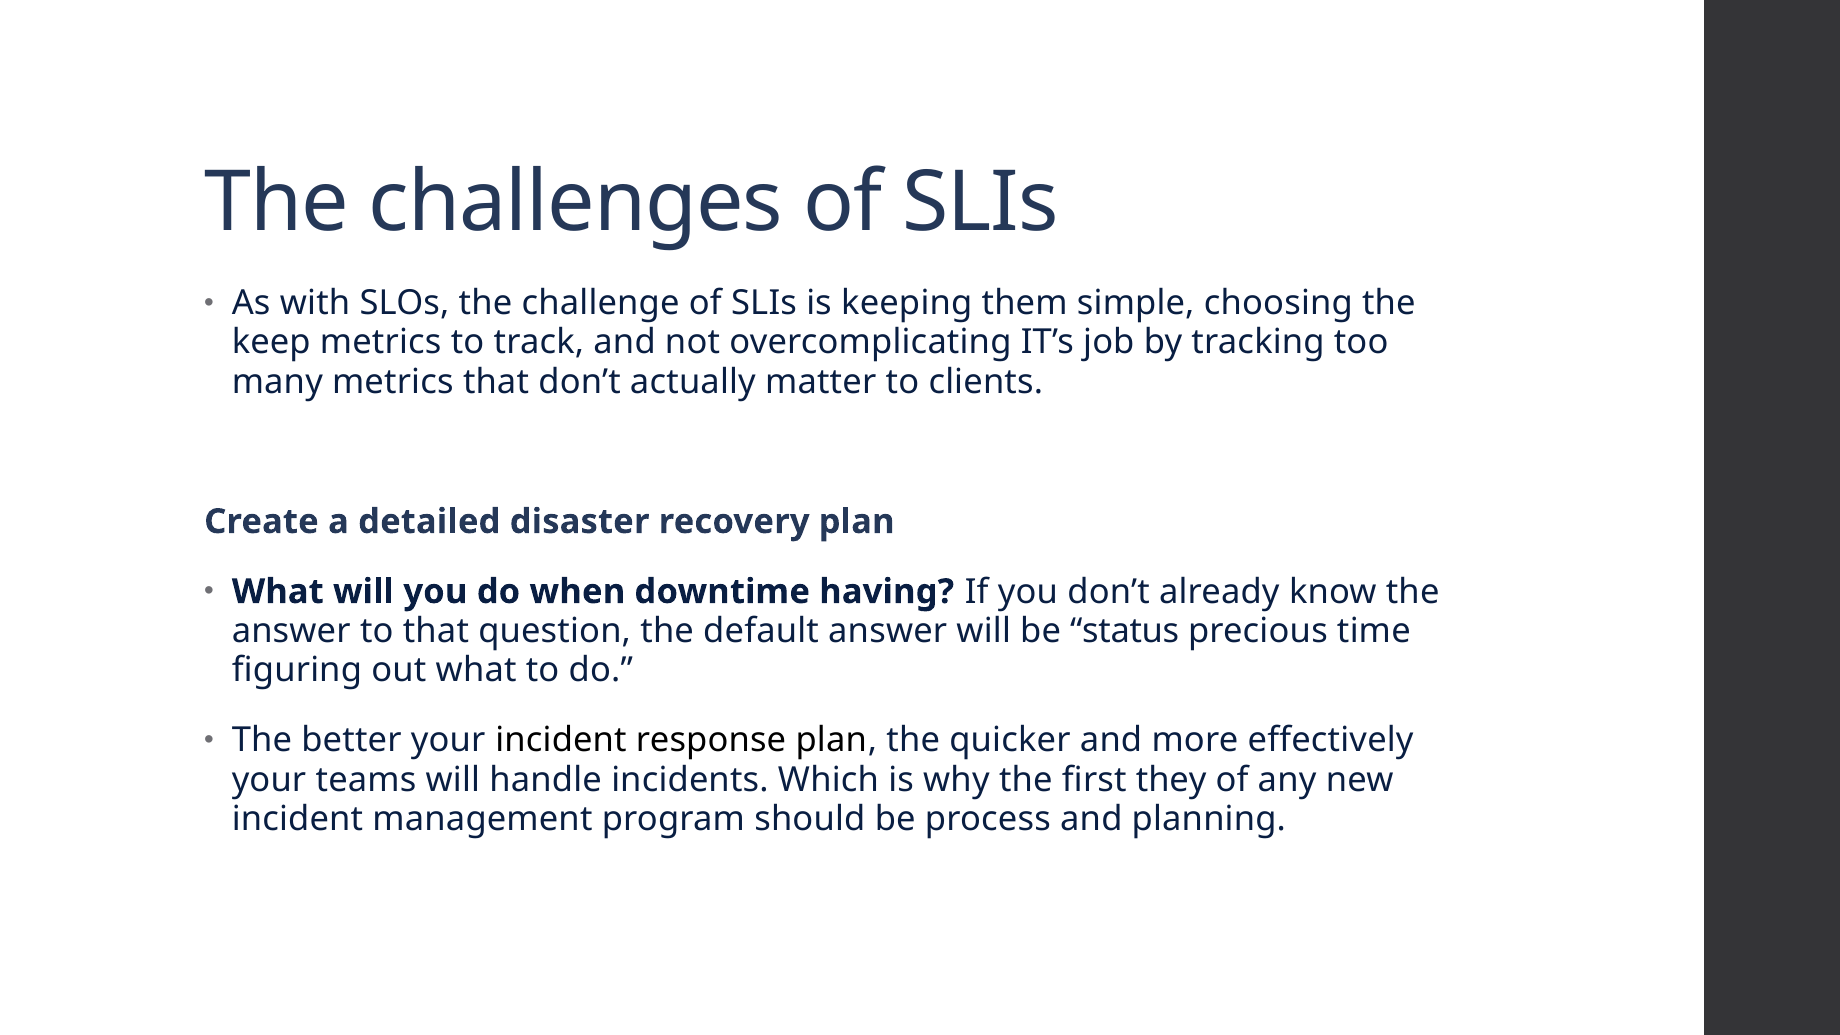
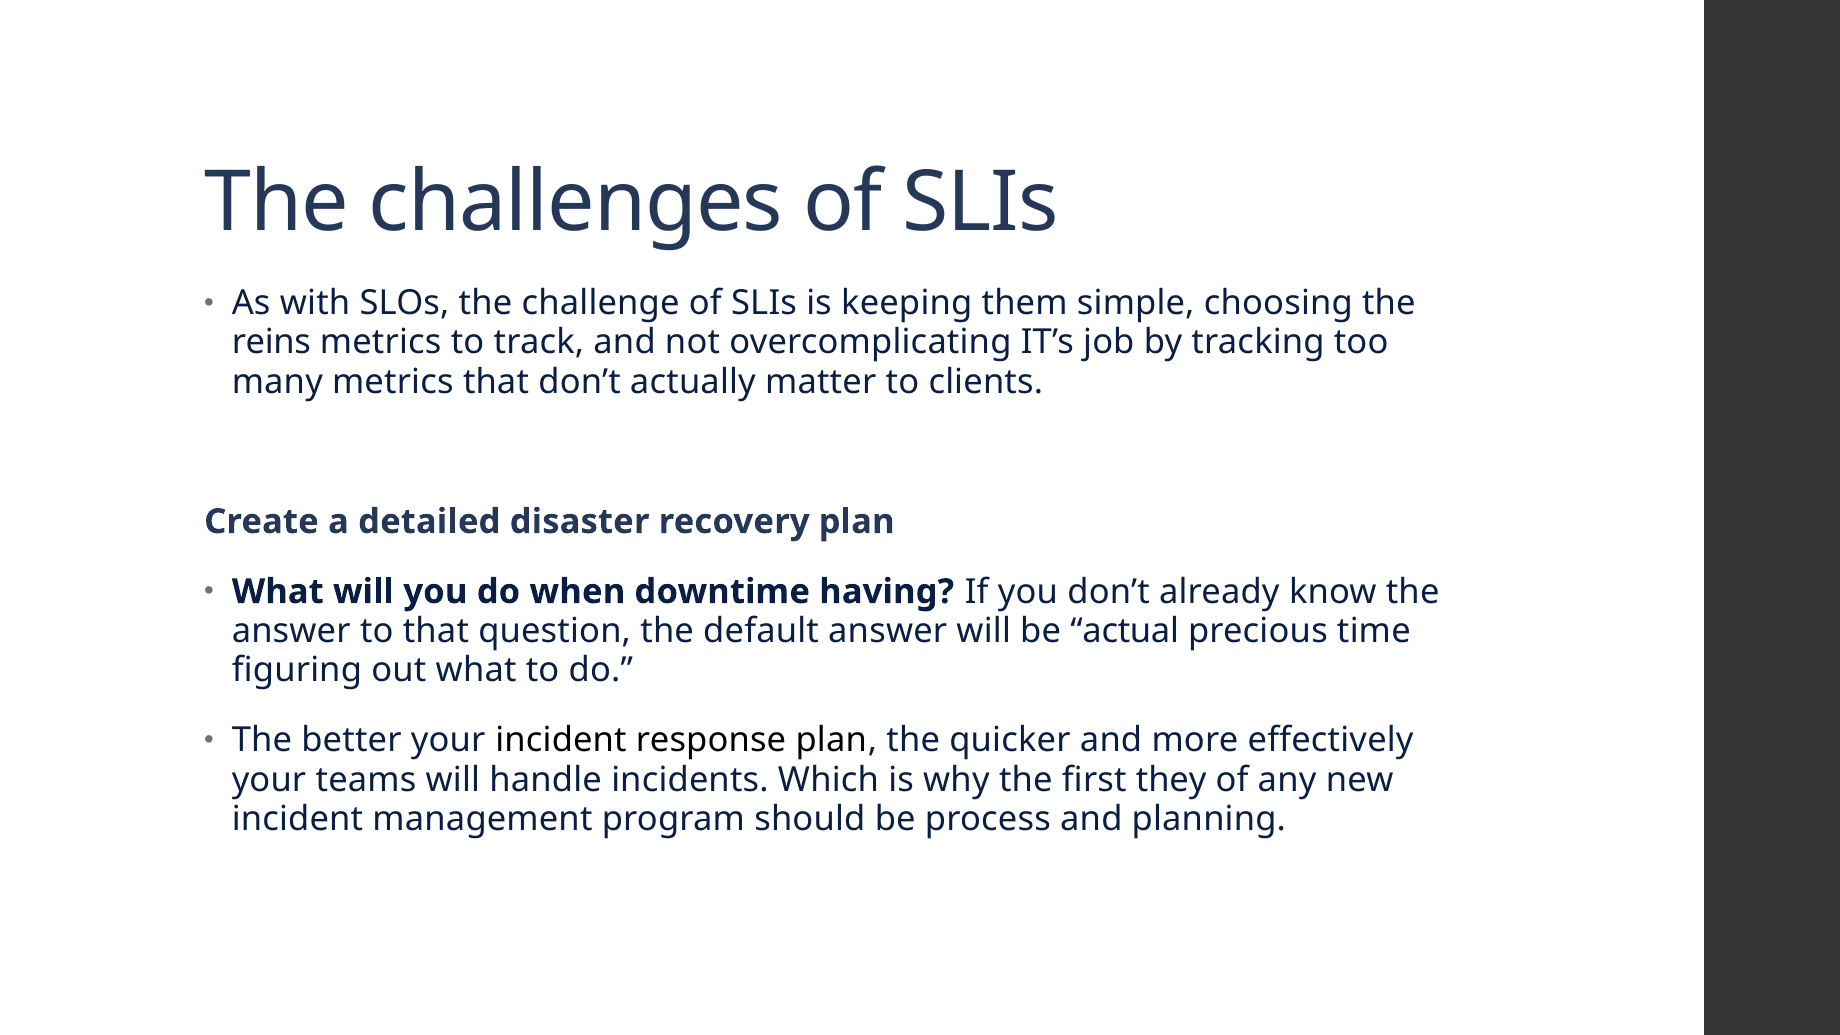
keep: keep -> reins (271, 342)
status: status -> actual (1125, 631)
